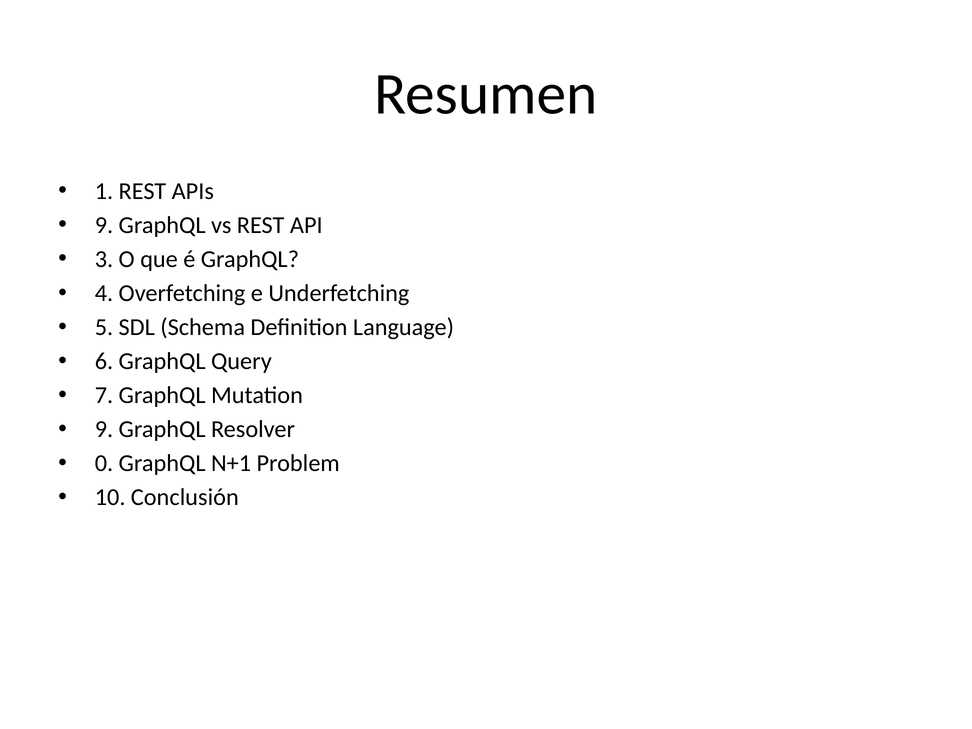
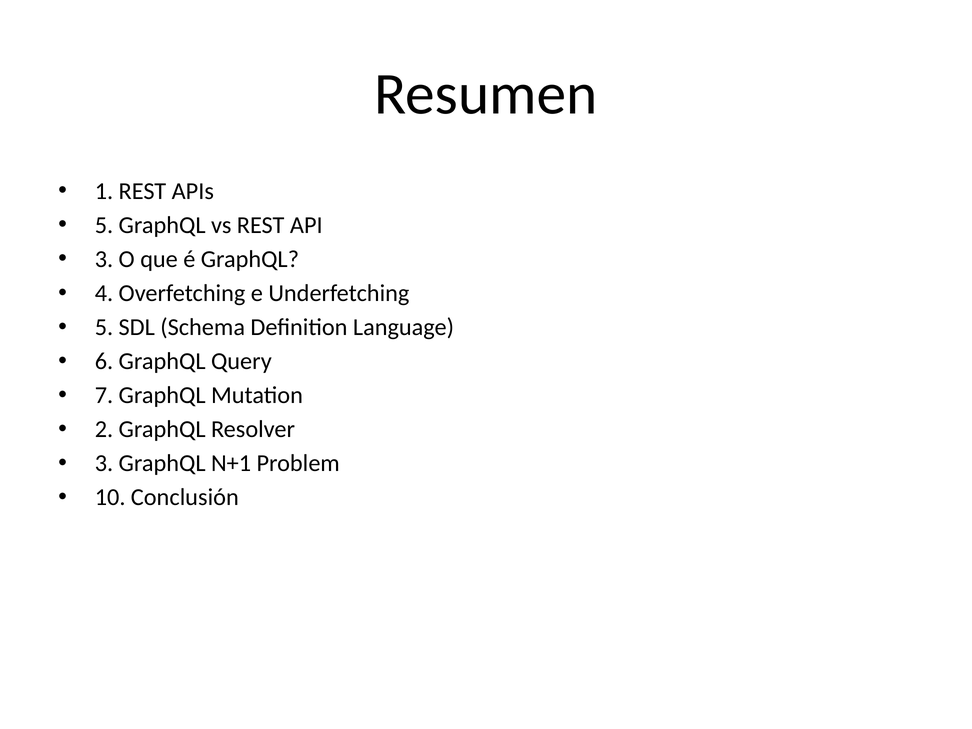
9: 9 -> 5 (104, 225)
9: 9 -> 2 (104, 429)
0: 0 -> 3 (104, 463)
